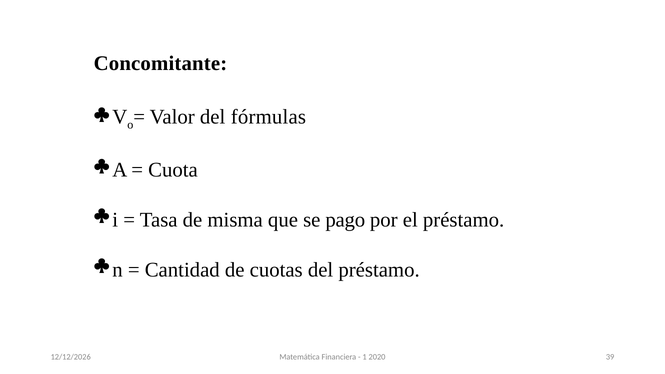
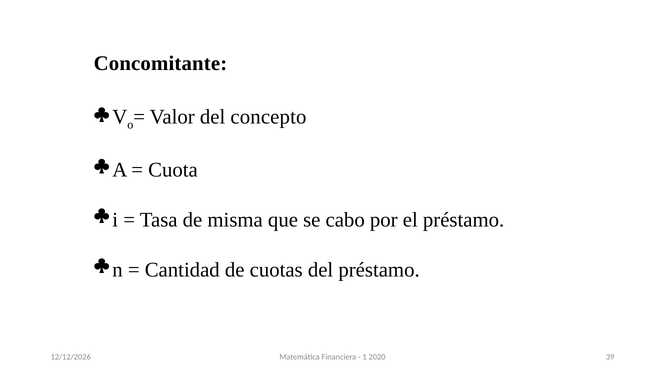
fórmulas: fórmulas -> concepto (268, 117)
pago: pago -> cabo (345, 220)
